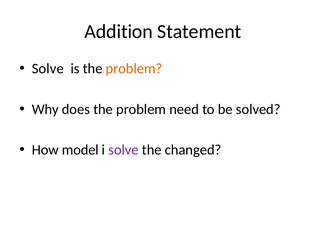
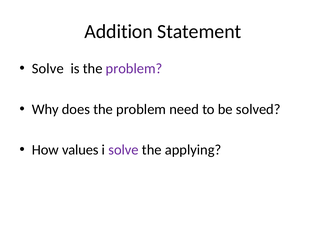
problem colour: orange -> purple (134, 68)
model: model -> values (80, 150)
changed: changed -> applying (193, 150)
